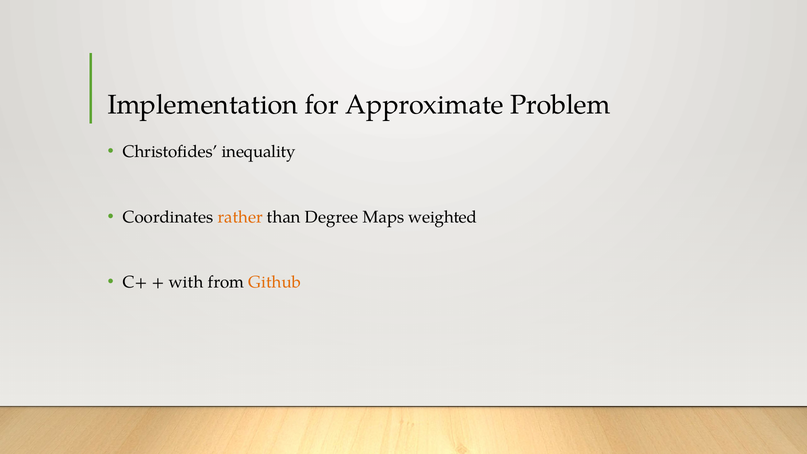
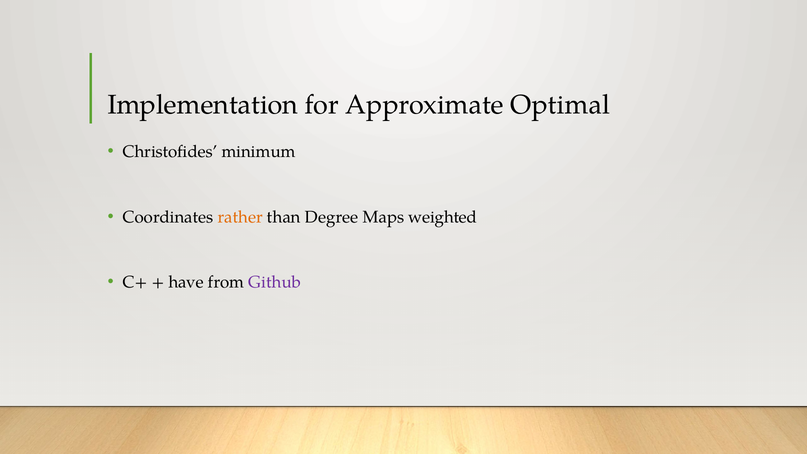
Problem: Problem -> Optimal (560, 105)
inequality: inequality -> minimum (259, 152)
with: with -> have (186, 282)
Github colour: orange -> purple (275, 282)
